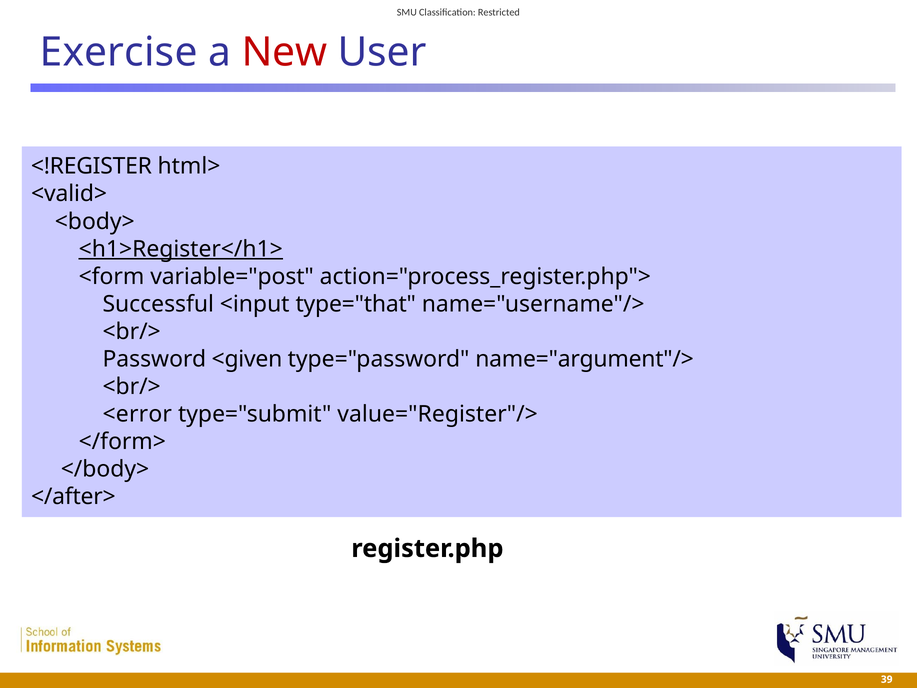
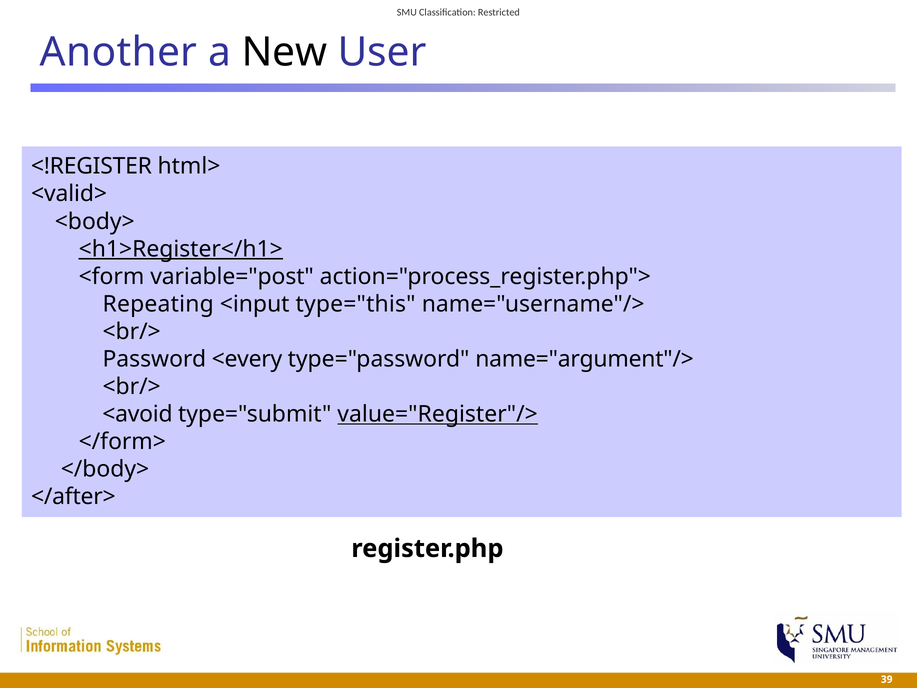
Exercise: Exercise -> Another (119, 52)
New colour: red -> black (284, 52)
Successful: Successful -> Repeating (158, 304)
type="that: type="that -> type="this (356, 304)
<given: <given -> <every (247, 359)
<error: <error -> <avoid (137, 414)
value="Register"/> underline: none -> present (438, 414)
